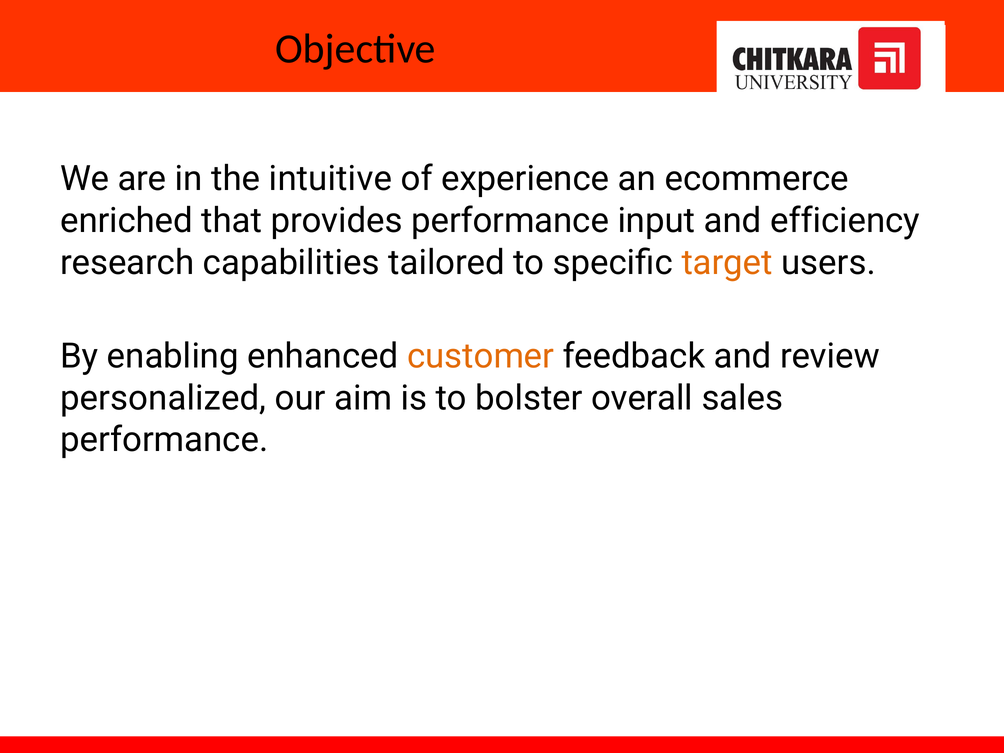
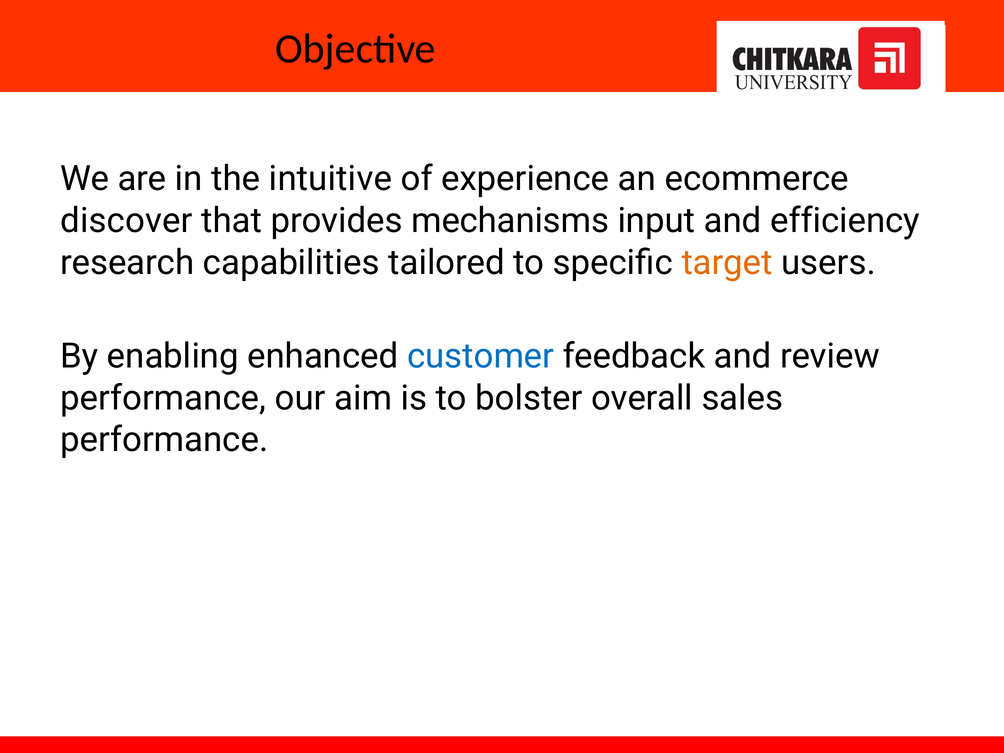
enriched: enriched -> discover (126, 221)
provides performance: performance -> mechanisms (510, 221)
customer colour: orange -> blue (481, 356)
personalized: personalized -> performance (163, 398)
